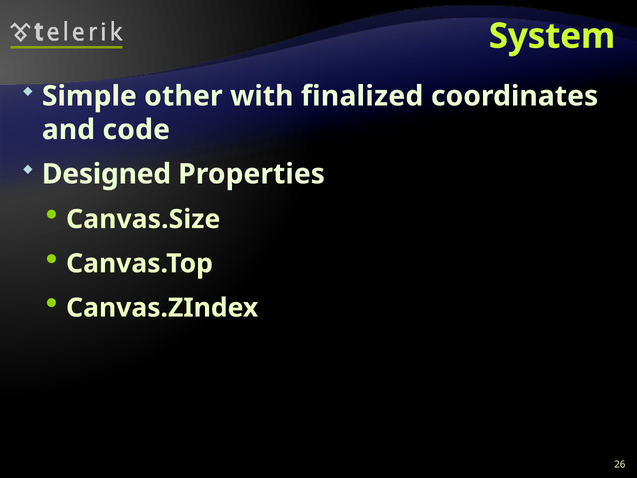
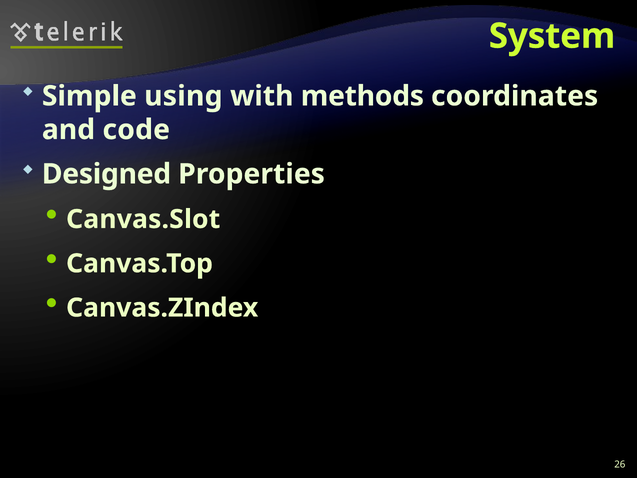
other: other -> using (183, 96)
finalized: finalized -> methods (362, 96)
Canvas.Size: Canvas.Size -> Canvas.Slot (143, 219)
